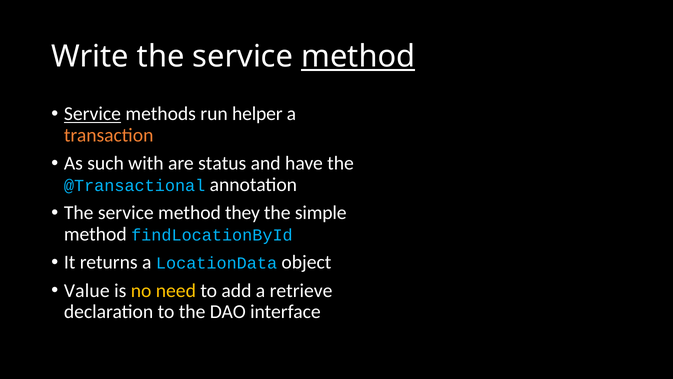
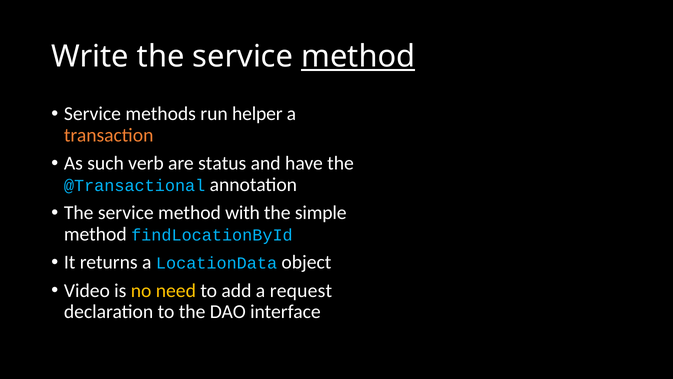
Service underline: present -> none (92, 114)
with: with -> verb (146, 163)
they: they -> with (243, 213)
Value: Value -> Video (87, 290)
retrieve: retrieve -> request (301, 290)
